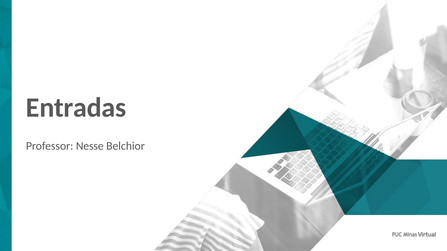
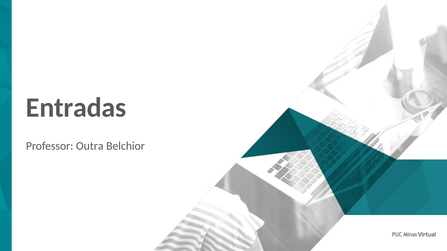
Nesse: Nesse -> Outra (90, 146)
